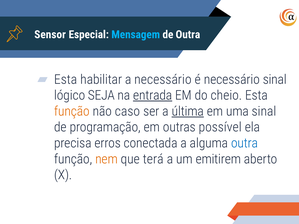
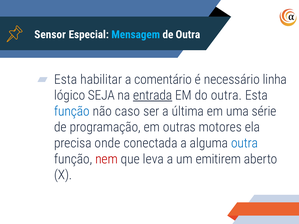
a necessário: necessário -> comentário (163, 80)
necessário sinal: sinal -> linha (275, 80)
do cheio: cheio -> outra (226, 95)
função colour: orange -> blue (72, 111)
última underline: present -> none (188, 111)
uma sinal: sinal -> série (264, 111)
possível: possível -> motores (220, 127)
erros: erros -> onde (108, 143)
nem colour: orange -> red (107, 159)
terá: terá -> leva (153, 159)
